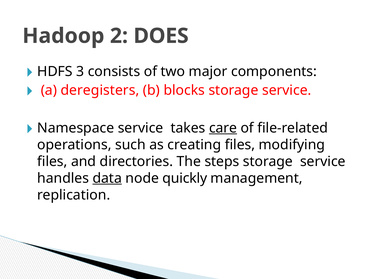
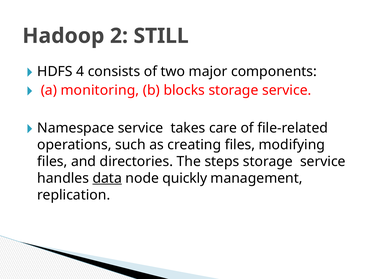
DOES: DOES -> STILL (161, 36)
3: 3 -> 4 (80, 71)
deregisters: deregisters -> monitoring (100, 90)
care underline: present -> none (223, 128)
